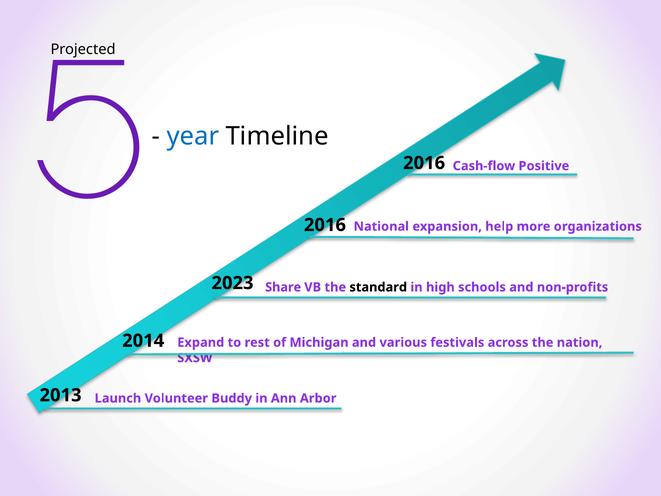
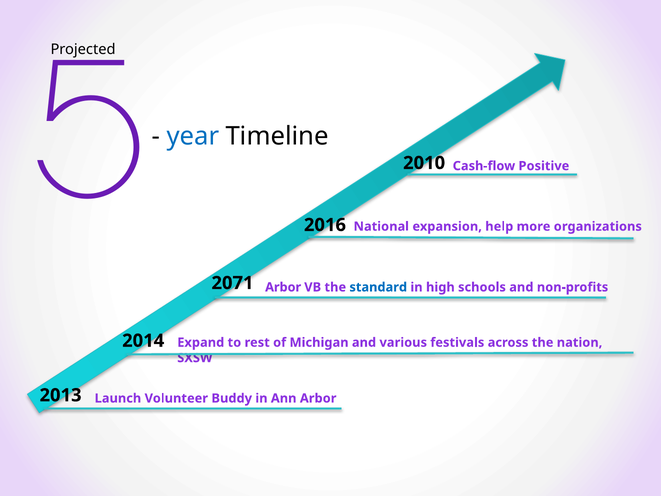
2016: 2016 -> 2010 (424, 163)
2023: 2023 -> 2071 (233, 283)
Share: Share -> Arbor (283, 287)
standard colour: black -> blue (378, 287)
